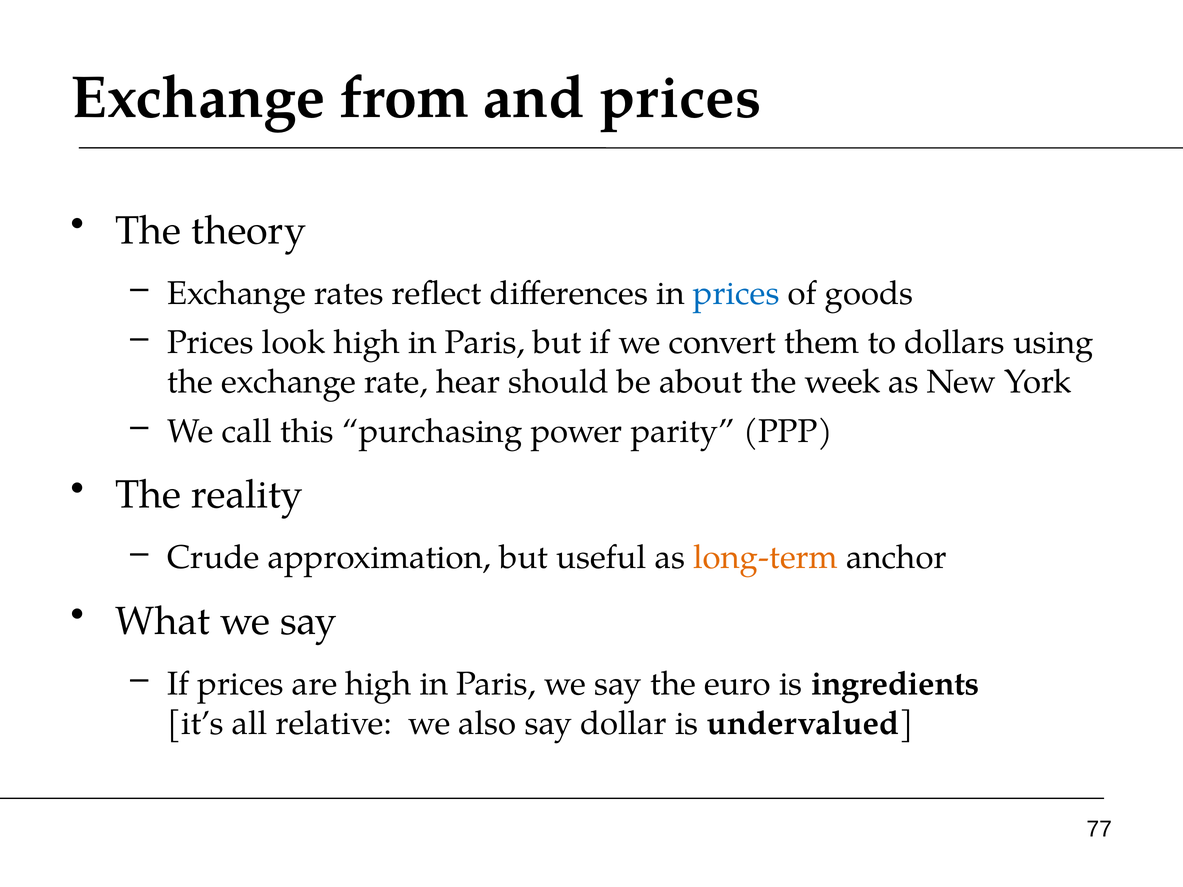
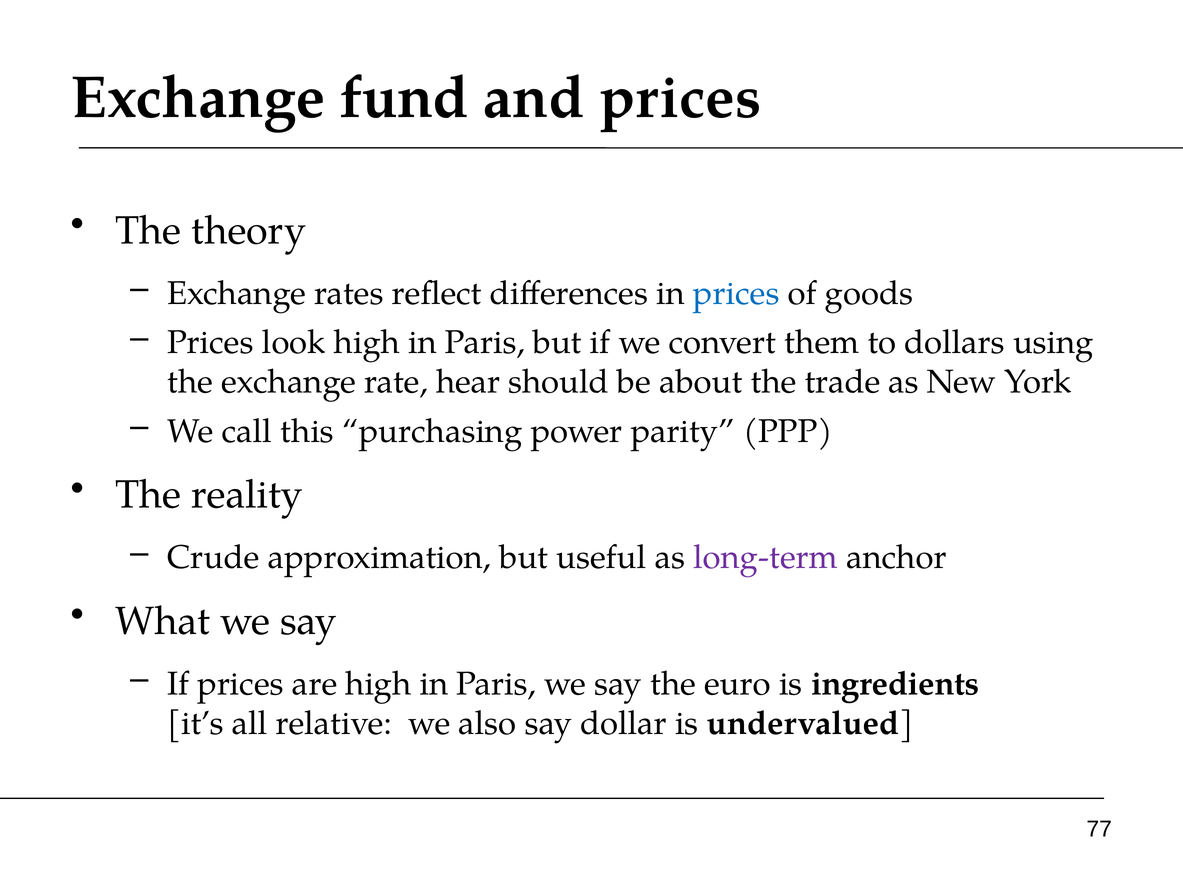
from: from -> fund (404, 98)
week: week -> trade (843, 382)
long-term colour: orange -> purple (766, 558)
